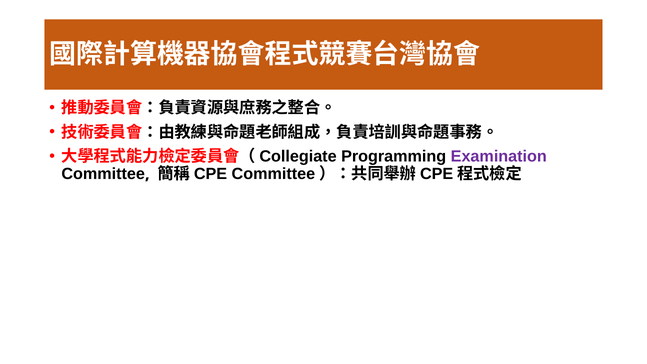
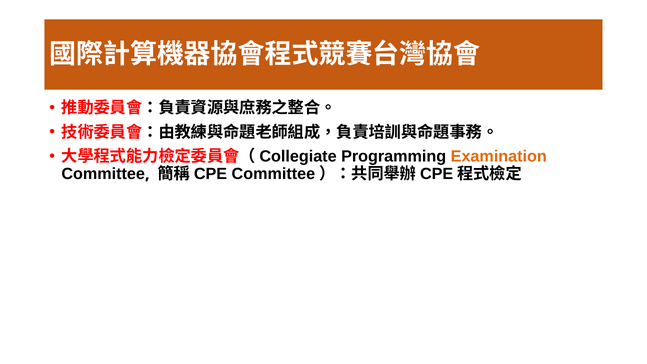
Examination colour: purple -> orange (499, 156)
